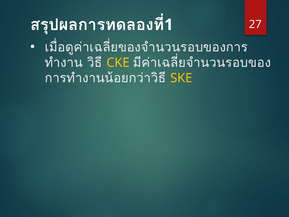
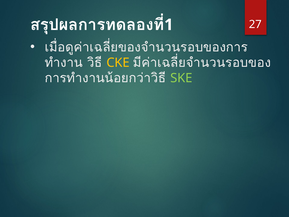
SKE colour: yellow -> light green (181, 78)
